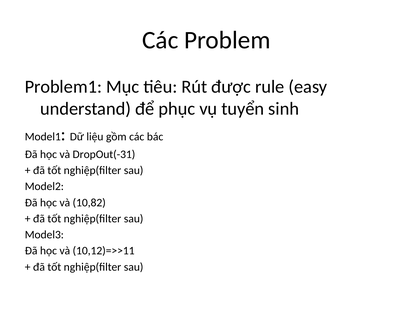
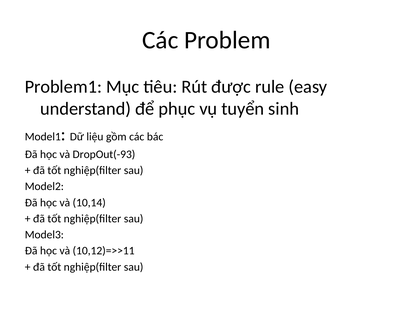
DropOut(-31: DropOut(-31 -> DropOut(-93 (104, 154)
10,82: 10,82 -> 10,14 (89, 202)
